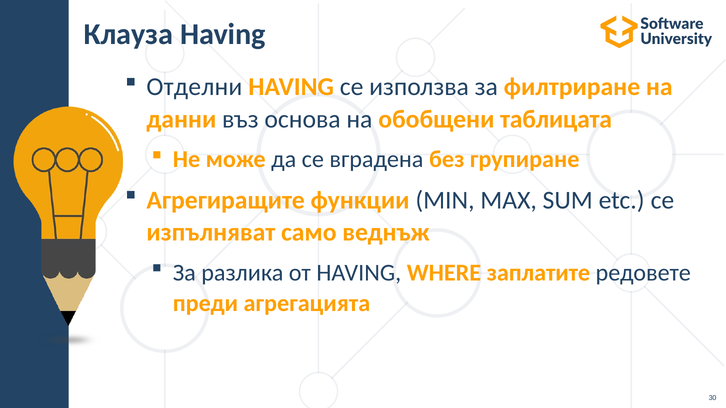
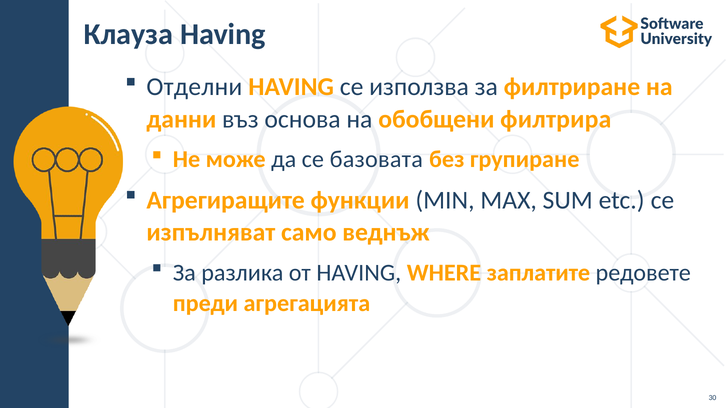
таблицата: таблицата -> филтрира (556, 119)
вградена: вградена -> базовата (376, 160)
